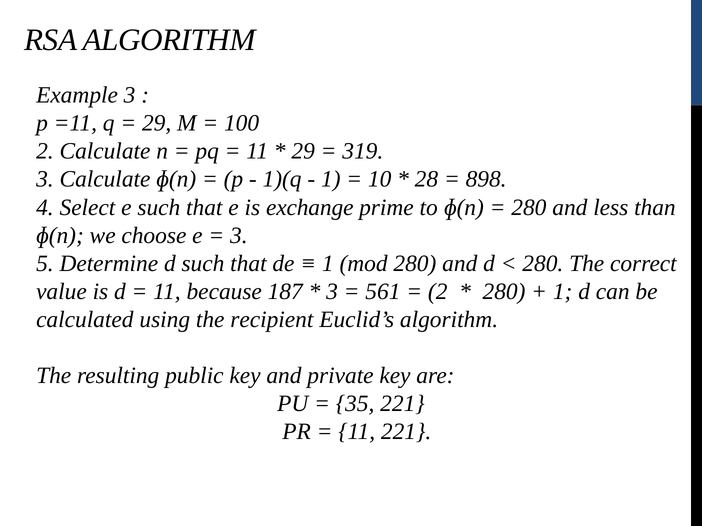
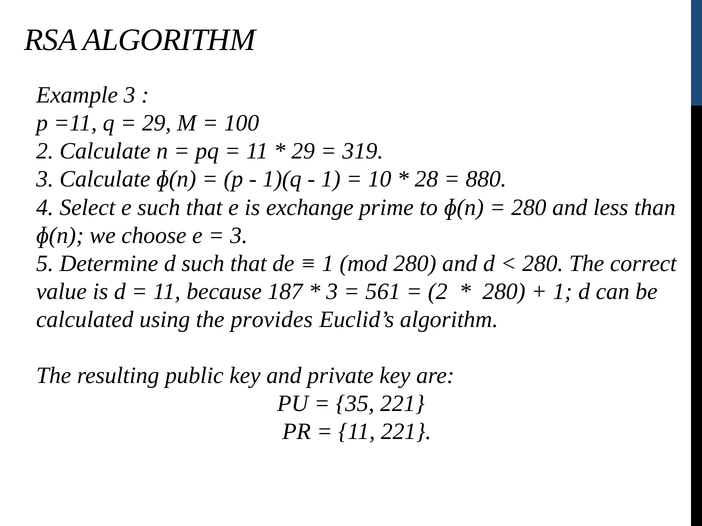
898: 898 -> 880 (486, 179)
recipient: recipient -> provides (272, 320)
